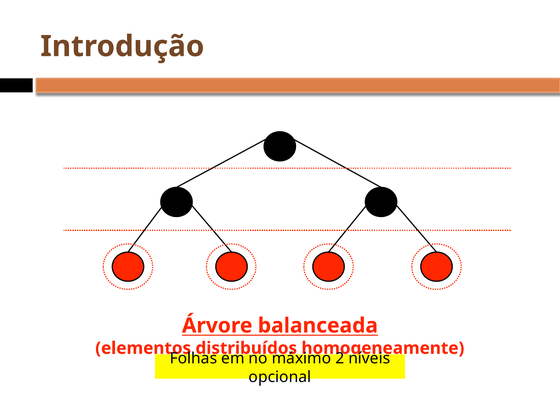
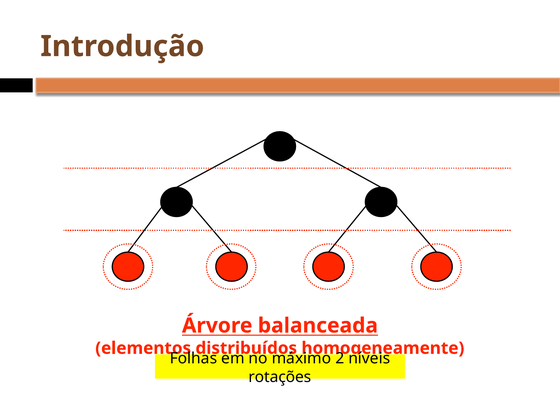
opcional: opcional -> rotações (280, 377)
